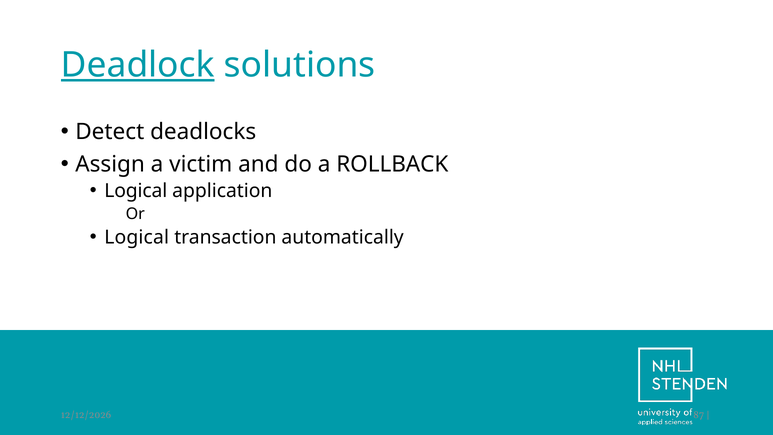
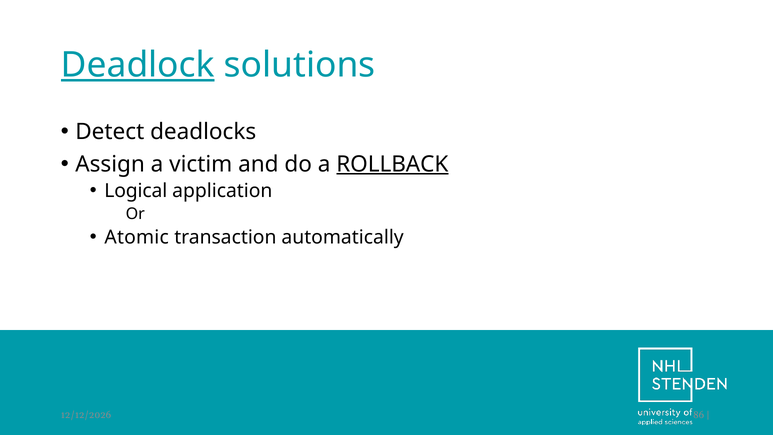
ROLLBACK underline: none -> present (392, 164)
Logical: Logical -> Atomic (137, 237)
87: 87 -> 86 (699, 415)
